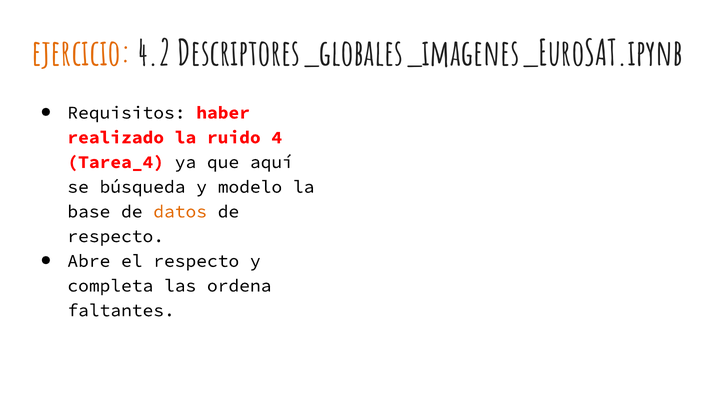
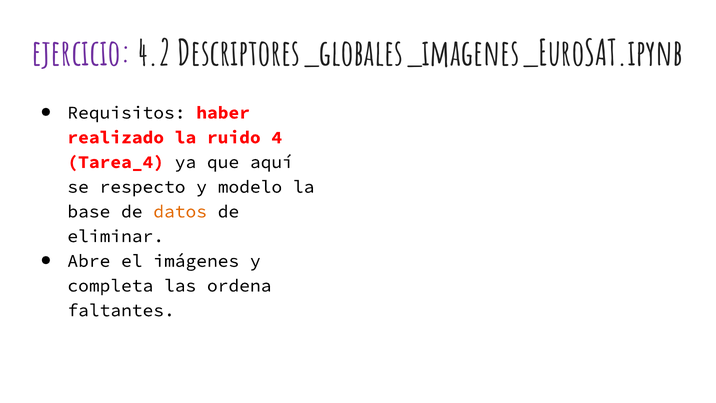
ejercicio colour: orange -> purple (81, 54)
búsqueda: búsqueda -> respecto (143, 187)
respecto: respecto -> eliminar (116, 236)
el respecto: respecto -> imágenes (196, 261)
